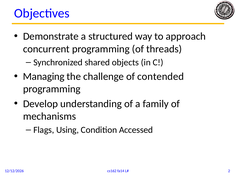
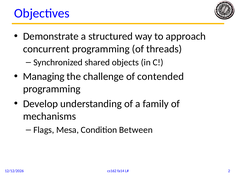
Using: Using -> Mesa (68, 130)
Accessed: Accessed -> Between (136, 130)
